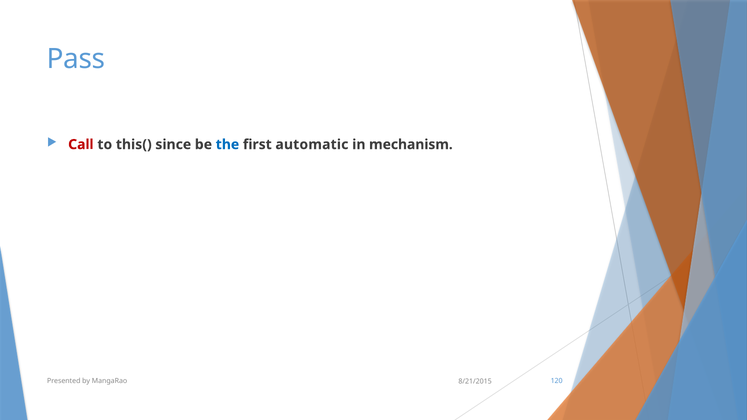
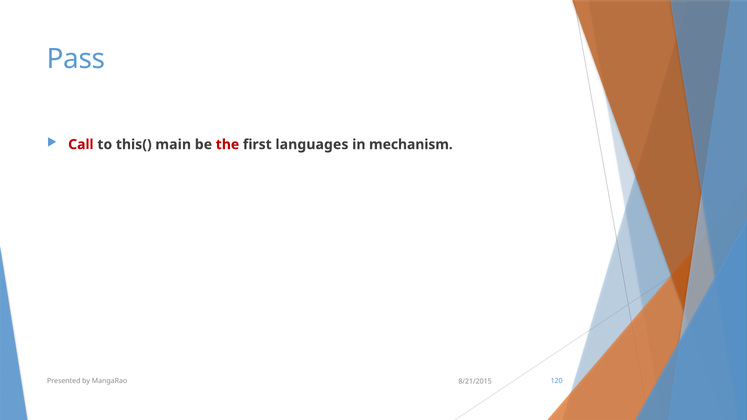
since: since -> main (173, 145)
the colour: blue -> red (227, 145)
automatic: automatic -> languages (312, 145)
